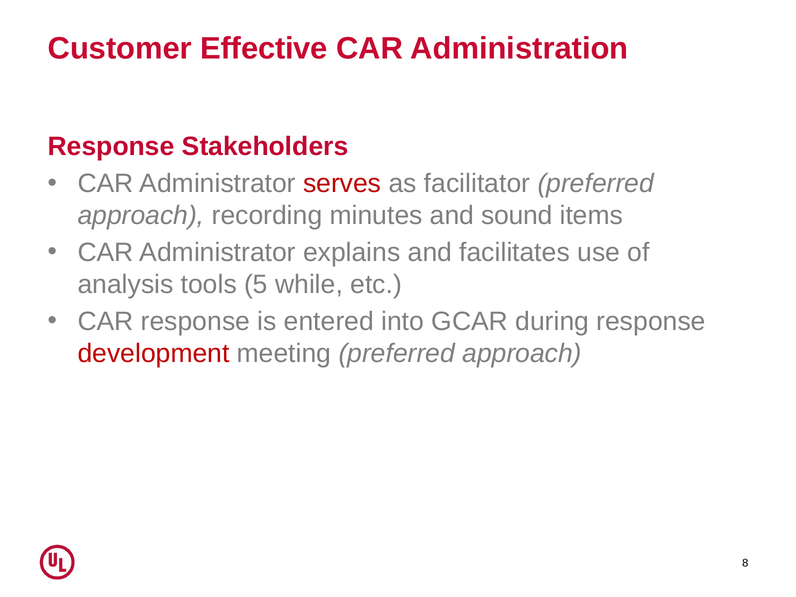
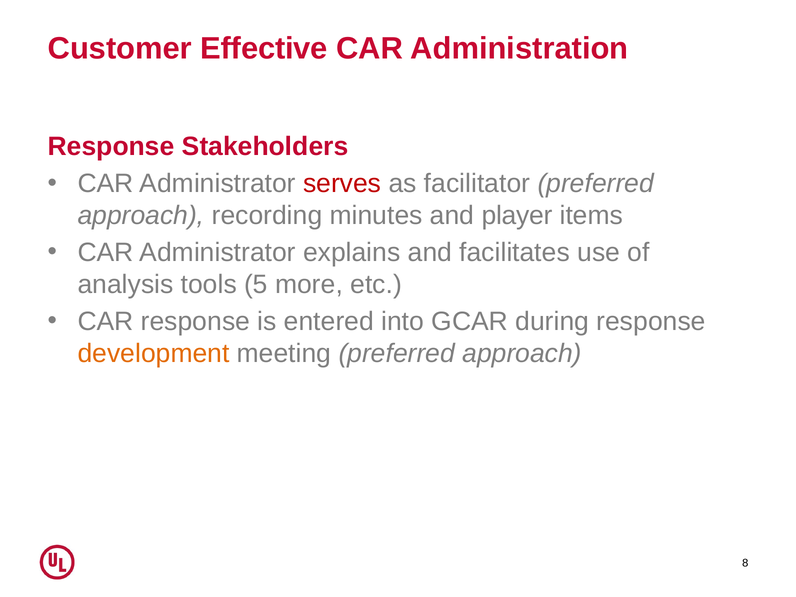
sound: sound -> player (517, 216)
while: while -> more (309, 285)
development colour: red -> orange (154, 354)
